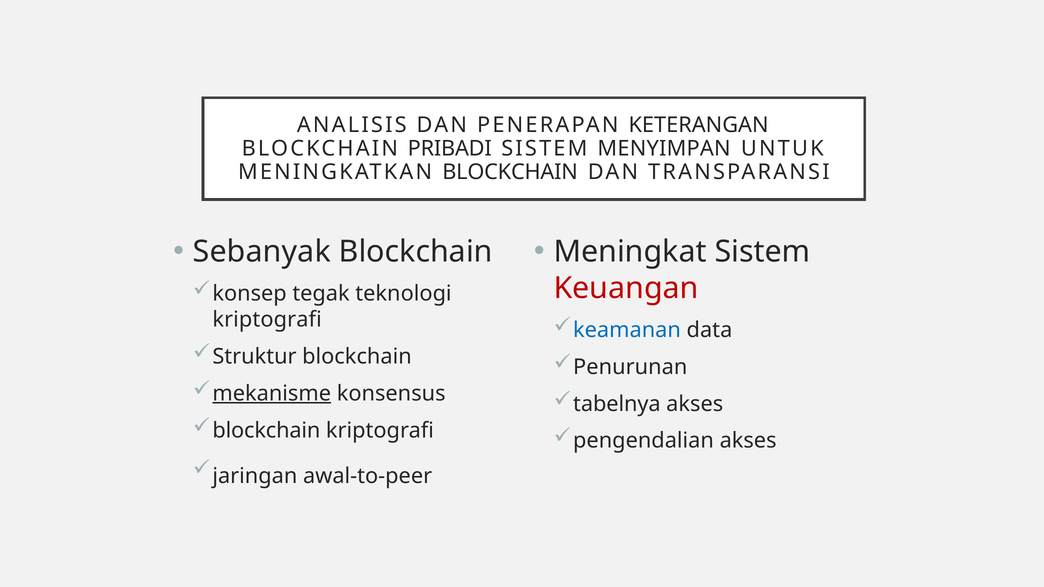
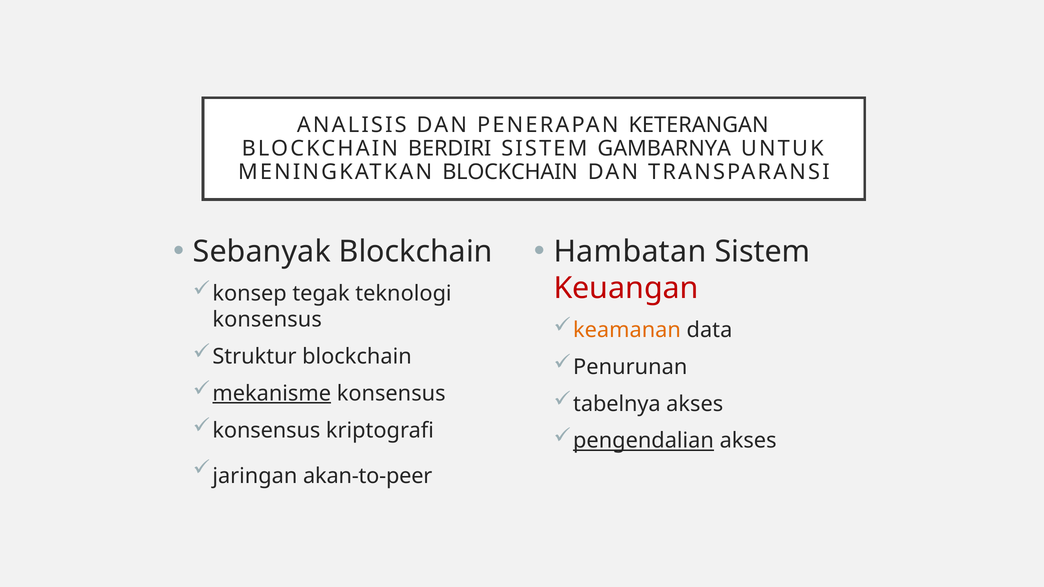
PRIBADI: PRIBADI -> BERDIRI (450, 149)
MENYIMPAN: MENYIMPAN -> GAMBARNYA (664, 149)
Meningkat: Meningkat -> Hambatan (630, 252)
kriptografi: kriptografi -> konsensus (267, 320)
keamanan colour: blue -> orange (627, 330)
blockchain: blockchain -> konsensus (266, 431)
pengendalian underline: none -> present (643, 441)
awal-to-peer: awal-to-peer -> akan-to-peer (368, 476)
